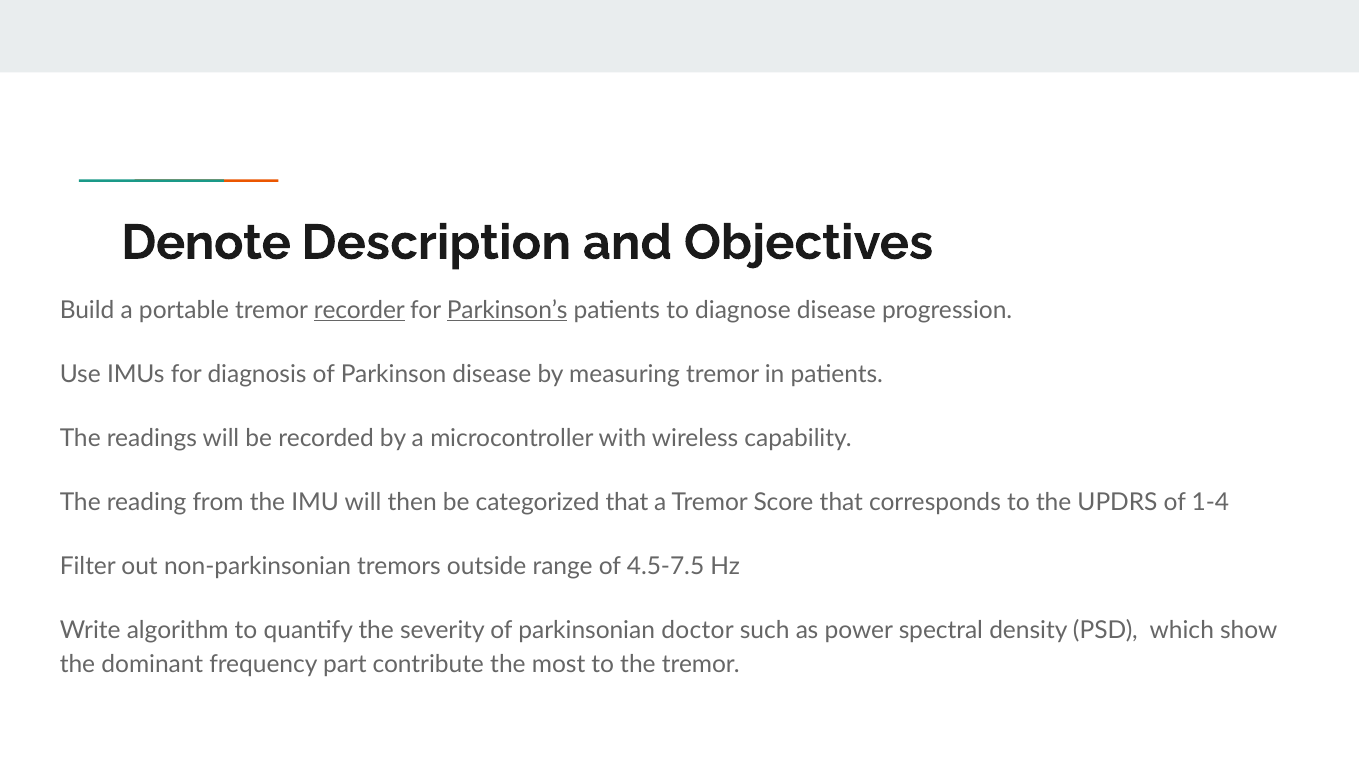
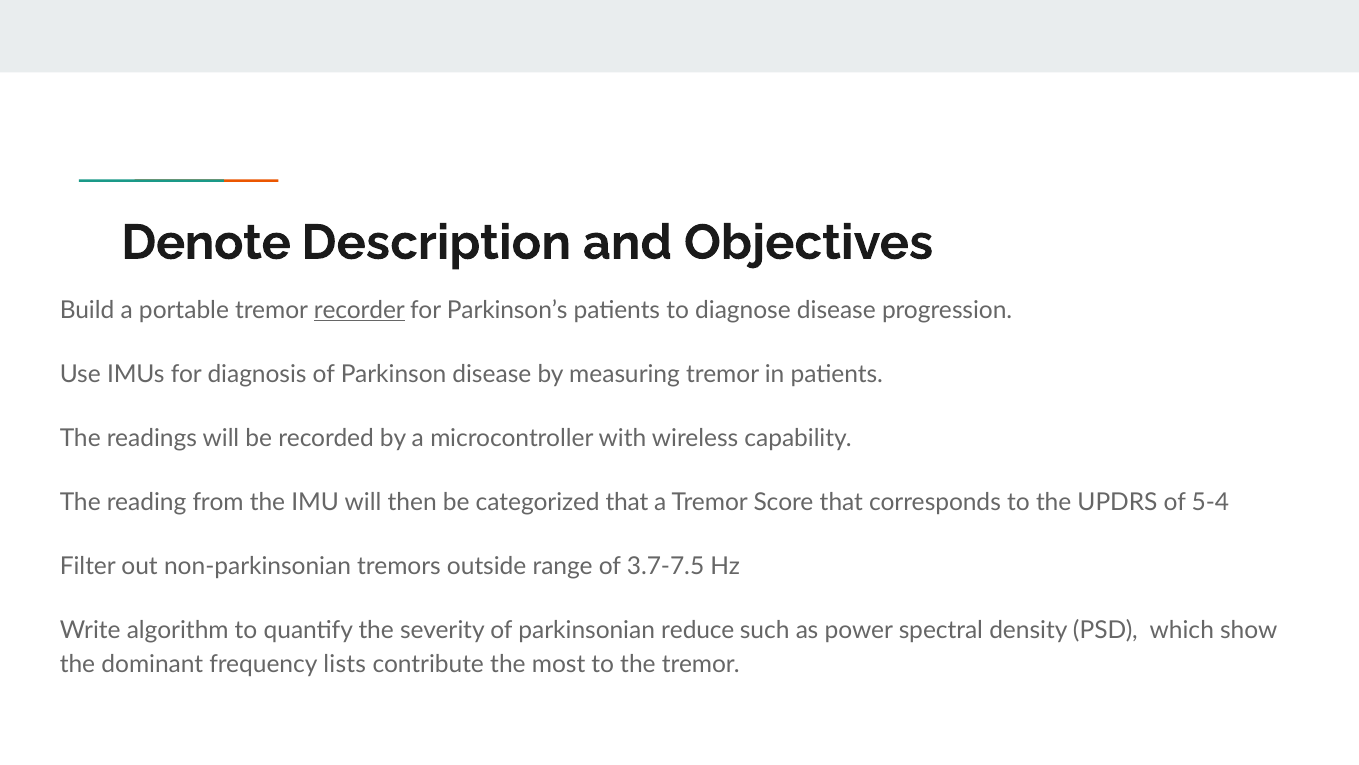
Parkinson’s underline: present -> none (507, 310)
1-4: 1-4 -> 5-4 (1210, 502)
4.5-7.5: 4.5-7.5 -> 3.7-7.5 (666, 566)
doctor: doctor -> reduce (698, 630)
part: part -> lists (345, 664)
